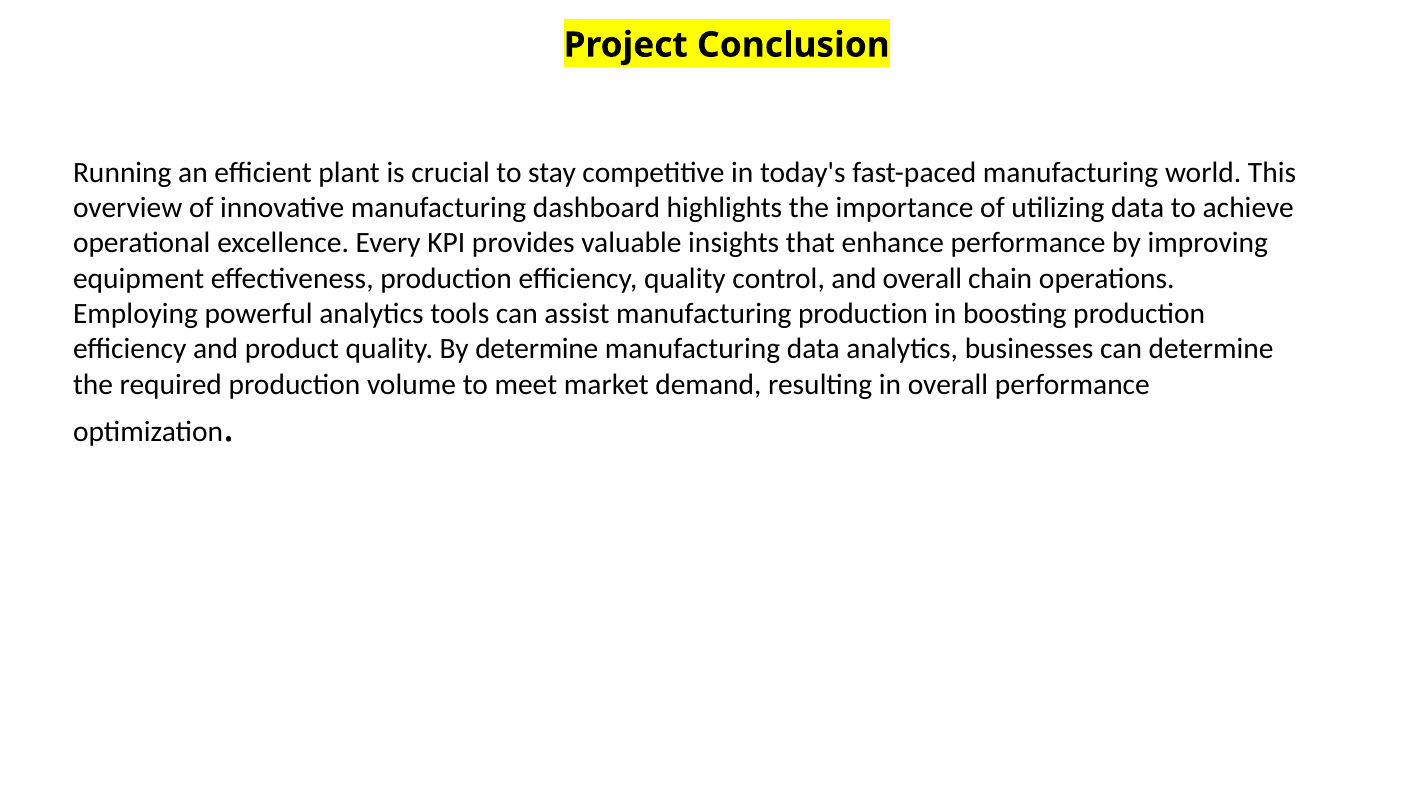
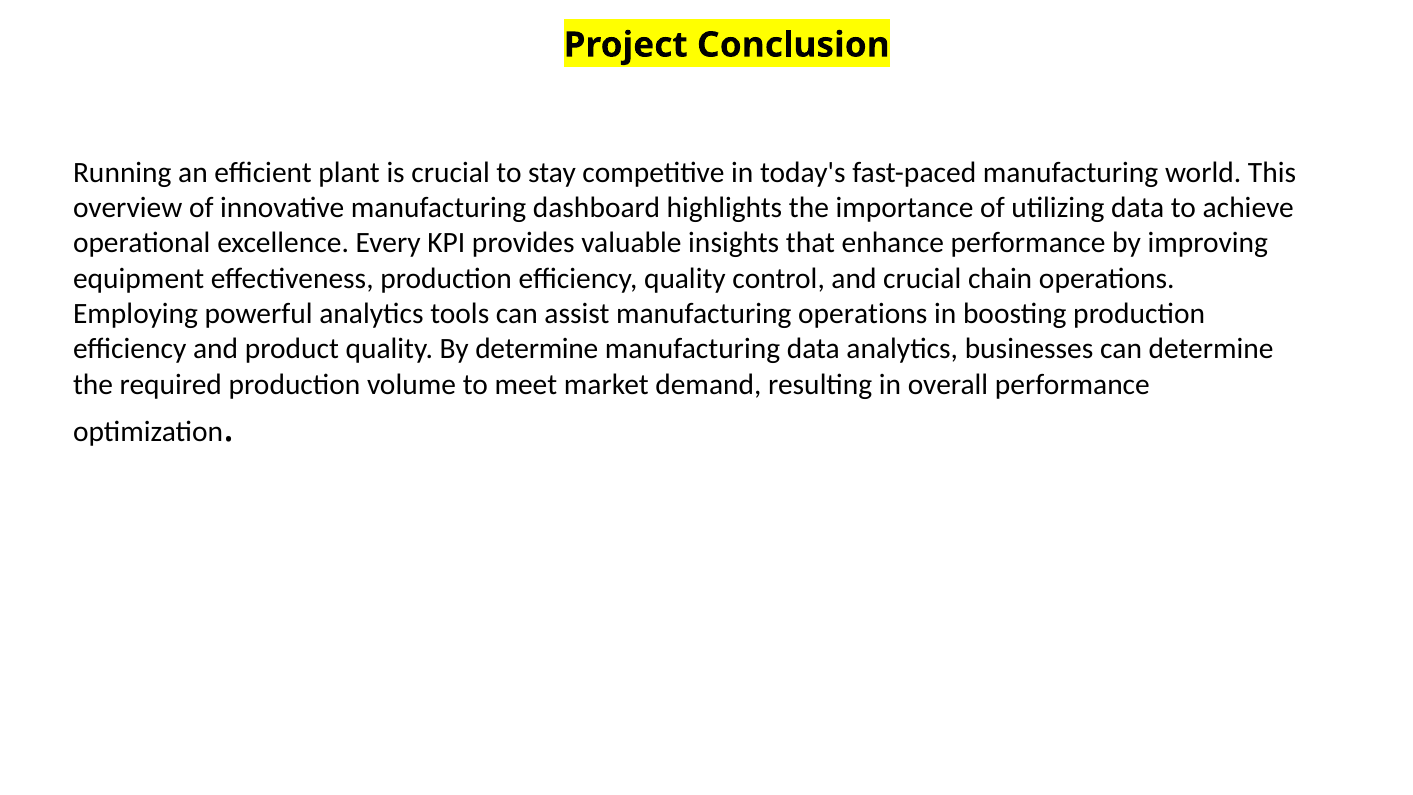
and overall: overall -> crucial (922, 278)
manufacturing production: production -> operations (863, 314)
